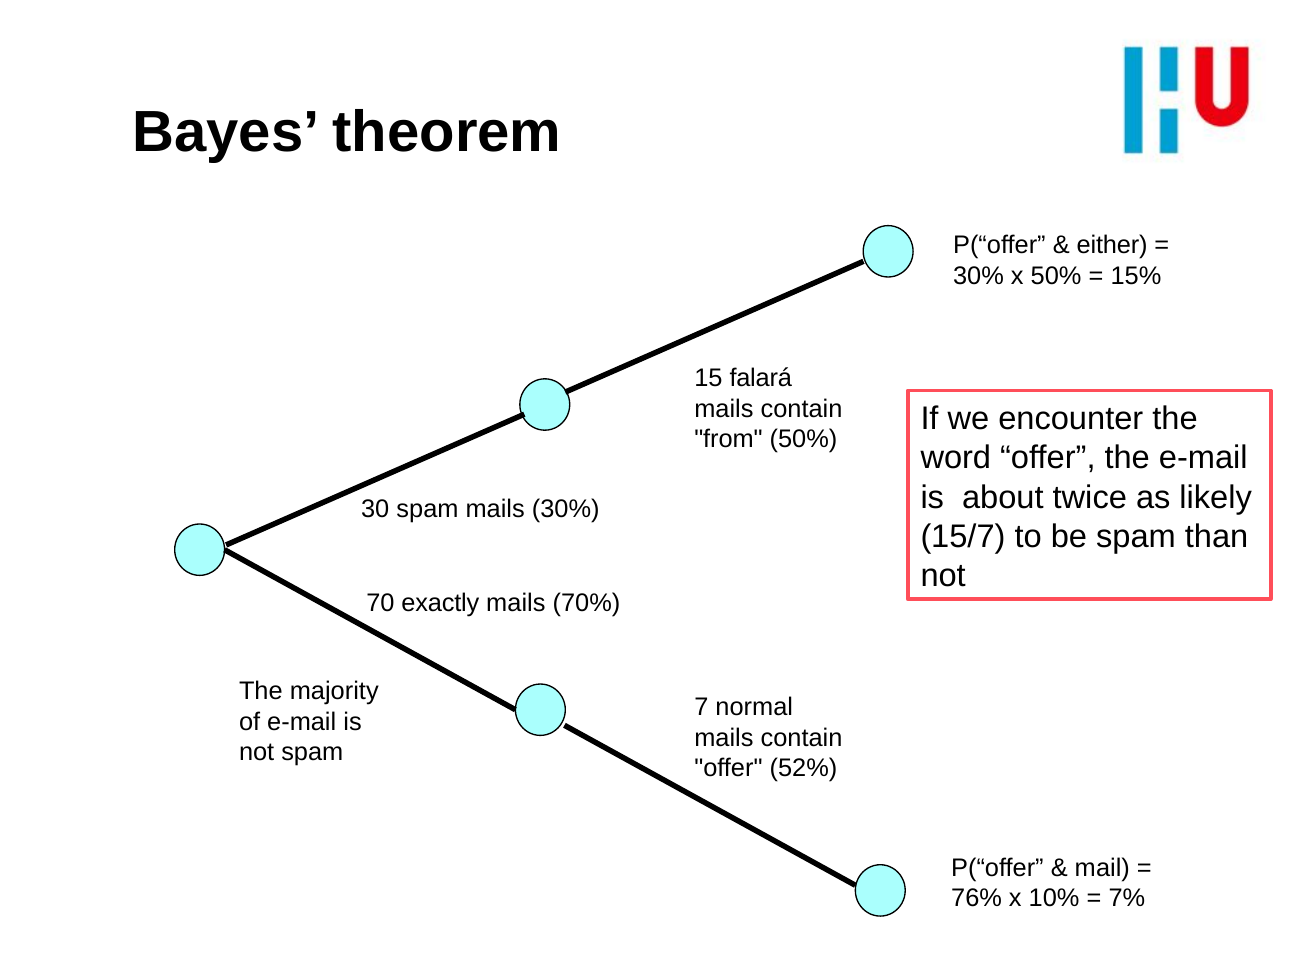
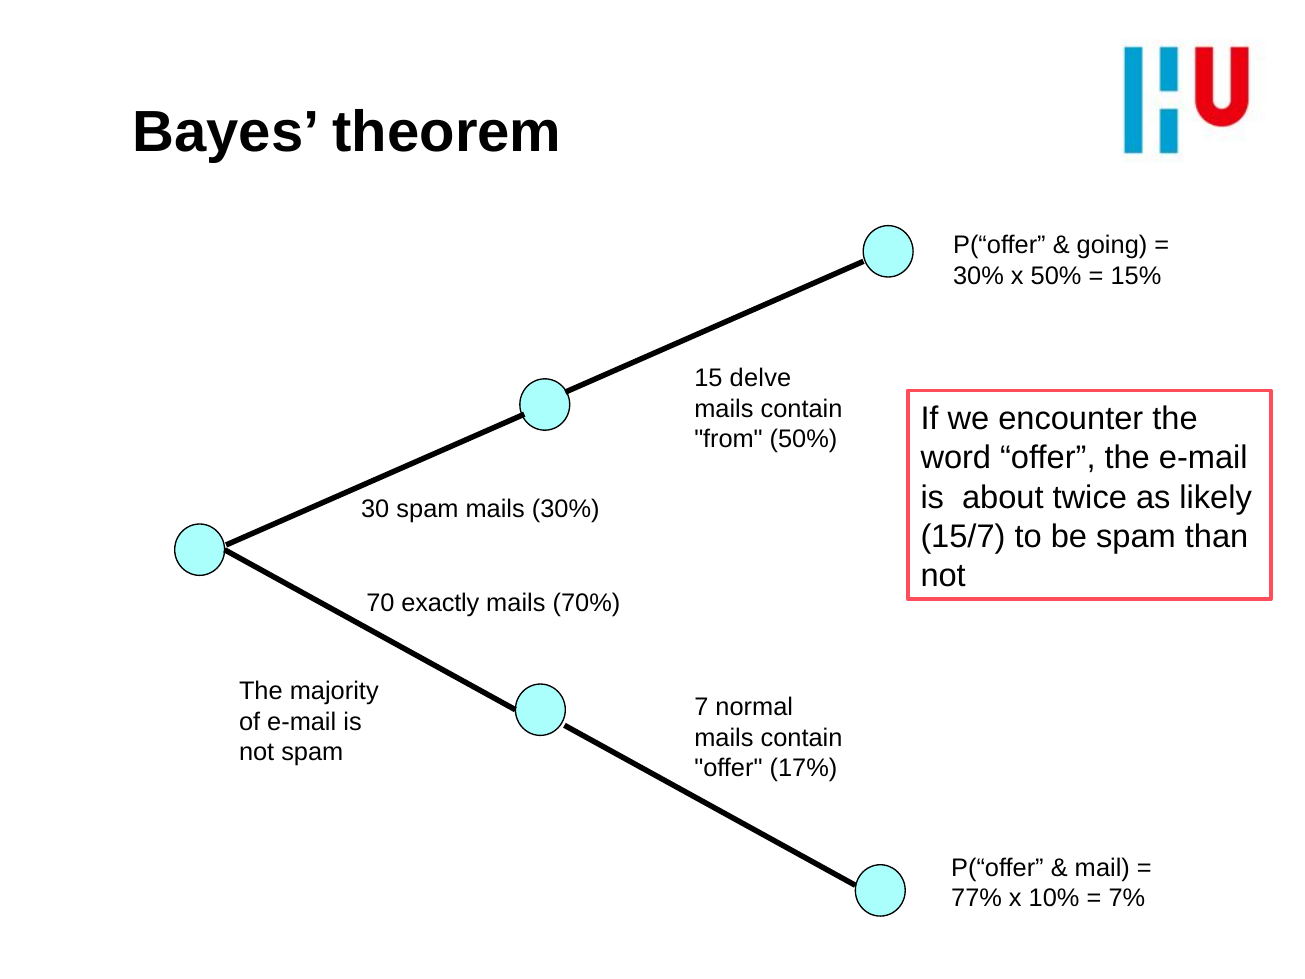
either: either -> going (1112, 246)
falará: falará -> delve (760, 378)
52%: 52% -> 17% (804, 768)
76%: 76% -> 77% (977, 898)
